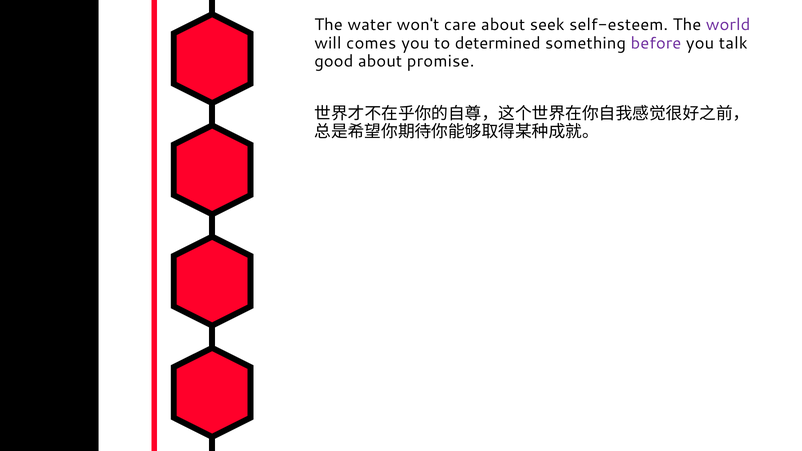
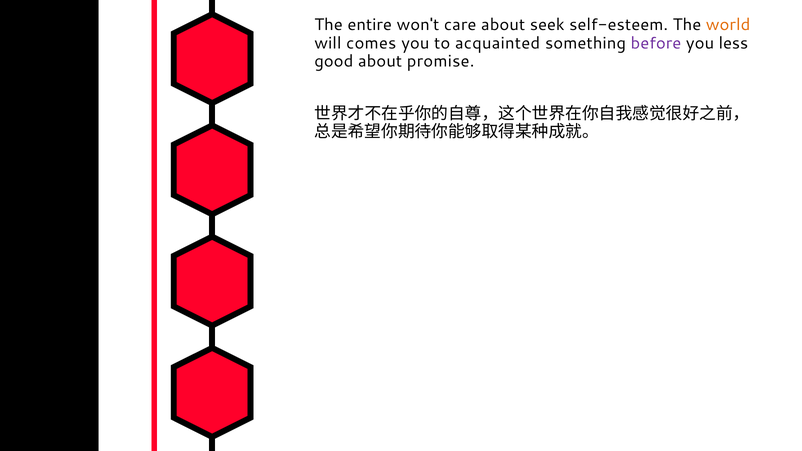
water: water -> entire (370, 25)
world colour: purple -> orange (728, 25)
determined: determined -> acquainted (498, 43)
talk: talk -> less (733, 43)
